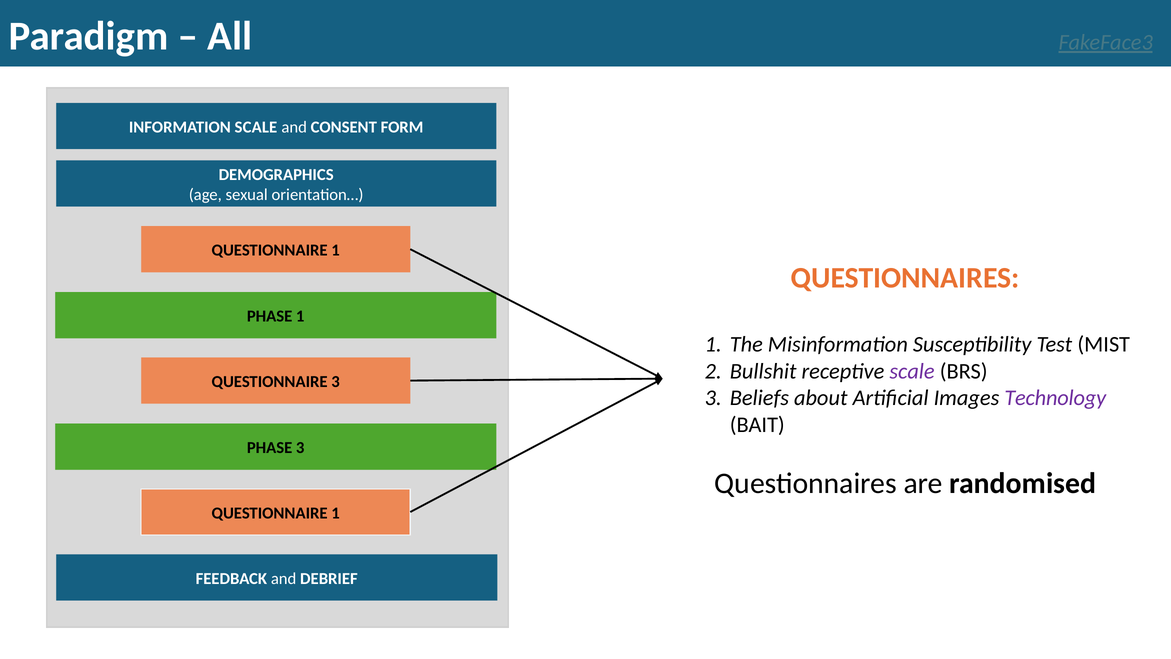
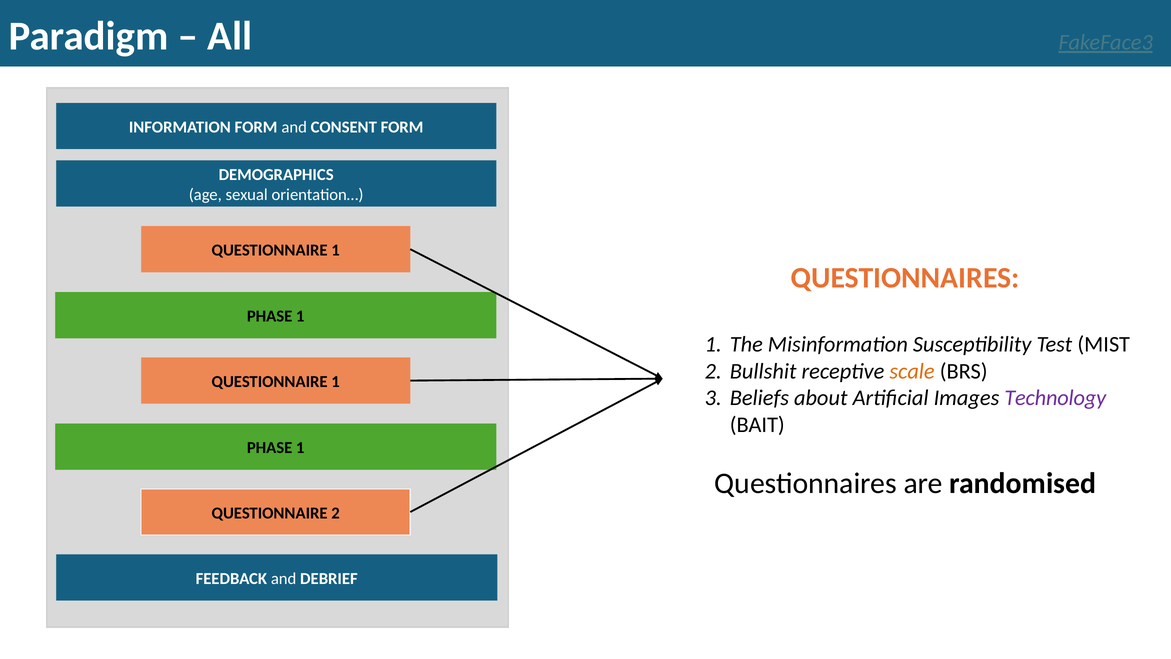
INFORMATION SCALE: SCALE -> FORM (256, 127)
scale colour: purple -> orange (912, 371)
3: 3 -> 1 (336, 382)
3: 3 -> 1 (300, 448)
1: 1 -> 2 (336, 513)
